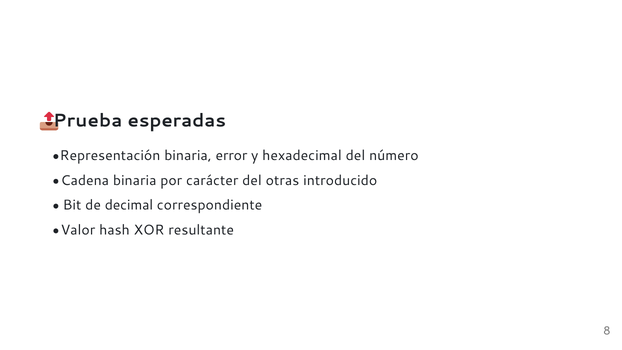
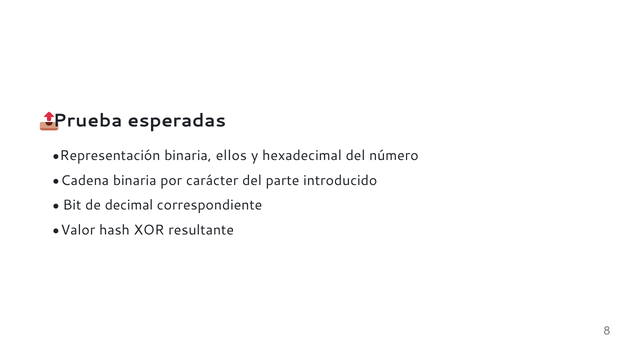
error: error -> ellos (231, 156)
otras: otras -> parte (283, 180)
